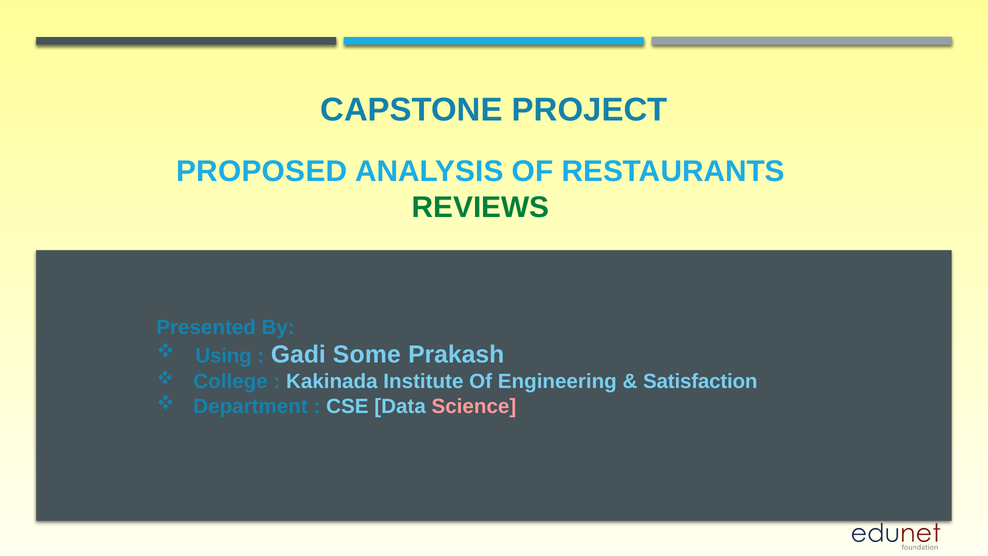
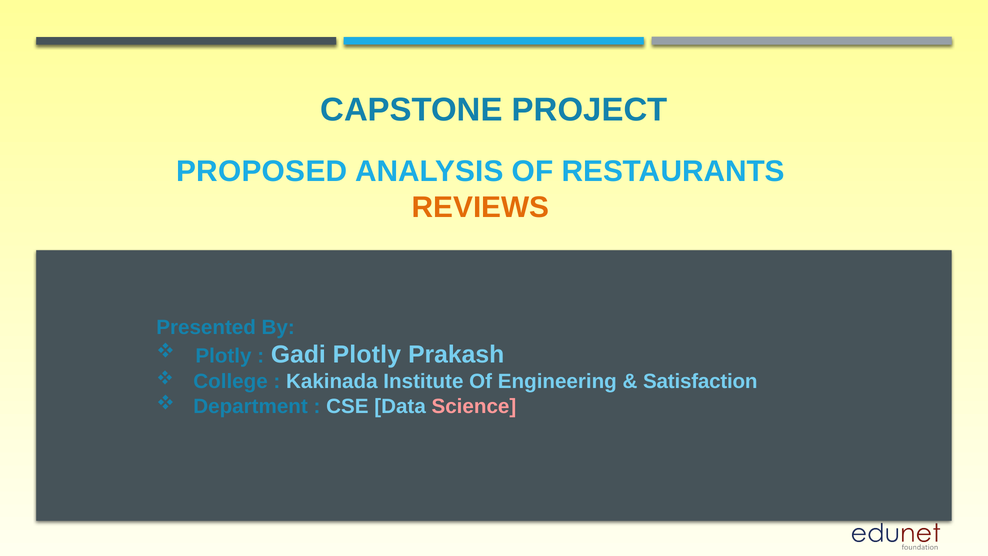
REVIEWS colour: green -> orange (480, 207)
Using: Using -> Plotly (223, 356)
Gadi Some: Some -> Plotly (367, 355)
